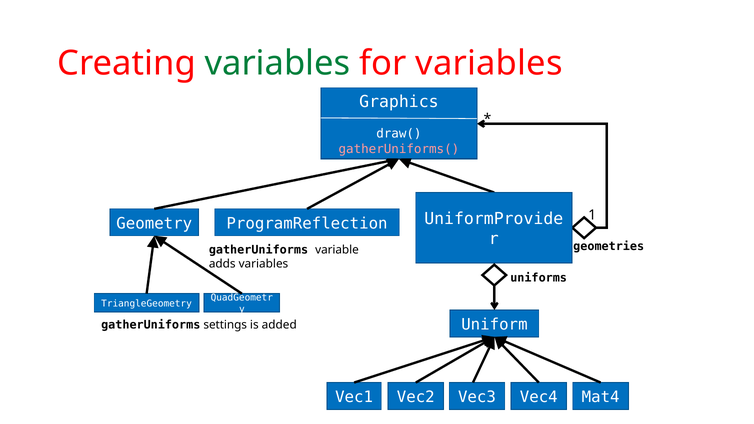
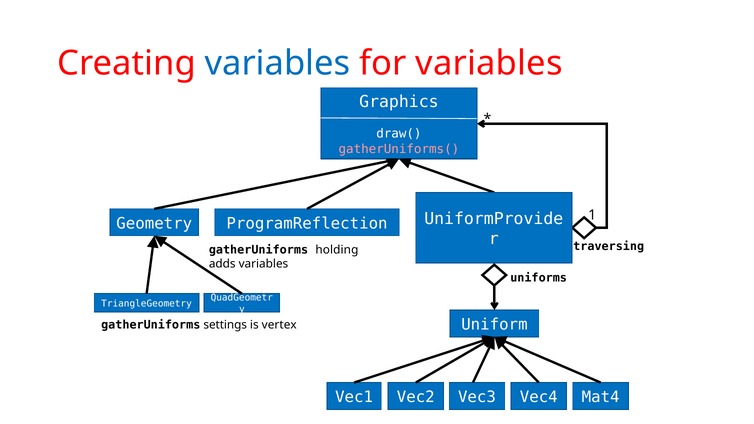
variables colour: green -> blue (278, 63)
geometries: geometries -> traversing (609, 247)
variable: variable -> holding (337, 250)
added: added -> vertex (279, 325)
